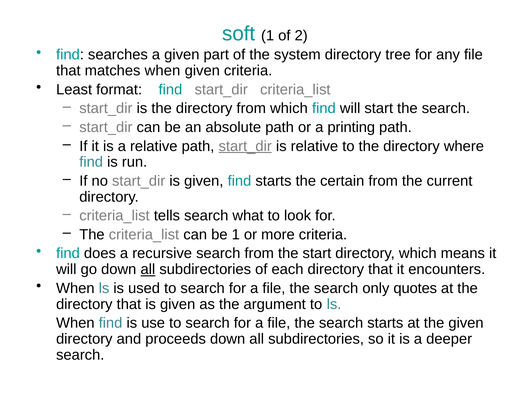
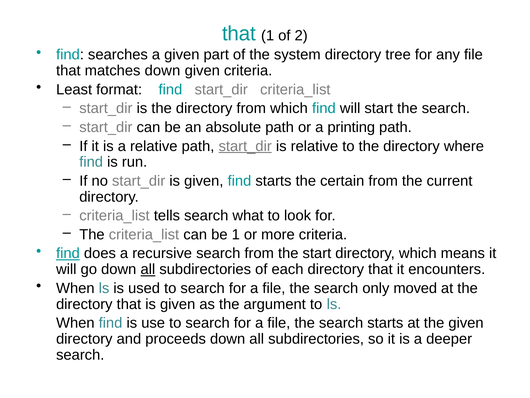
soft: soft -> that (239, 34)
matches when: when -> down (162, 71)
find underline: none -> present (68, 253)
quotes: quotes -> moved (415, 288)
